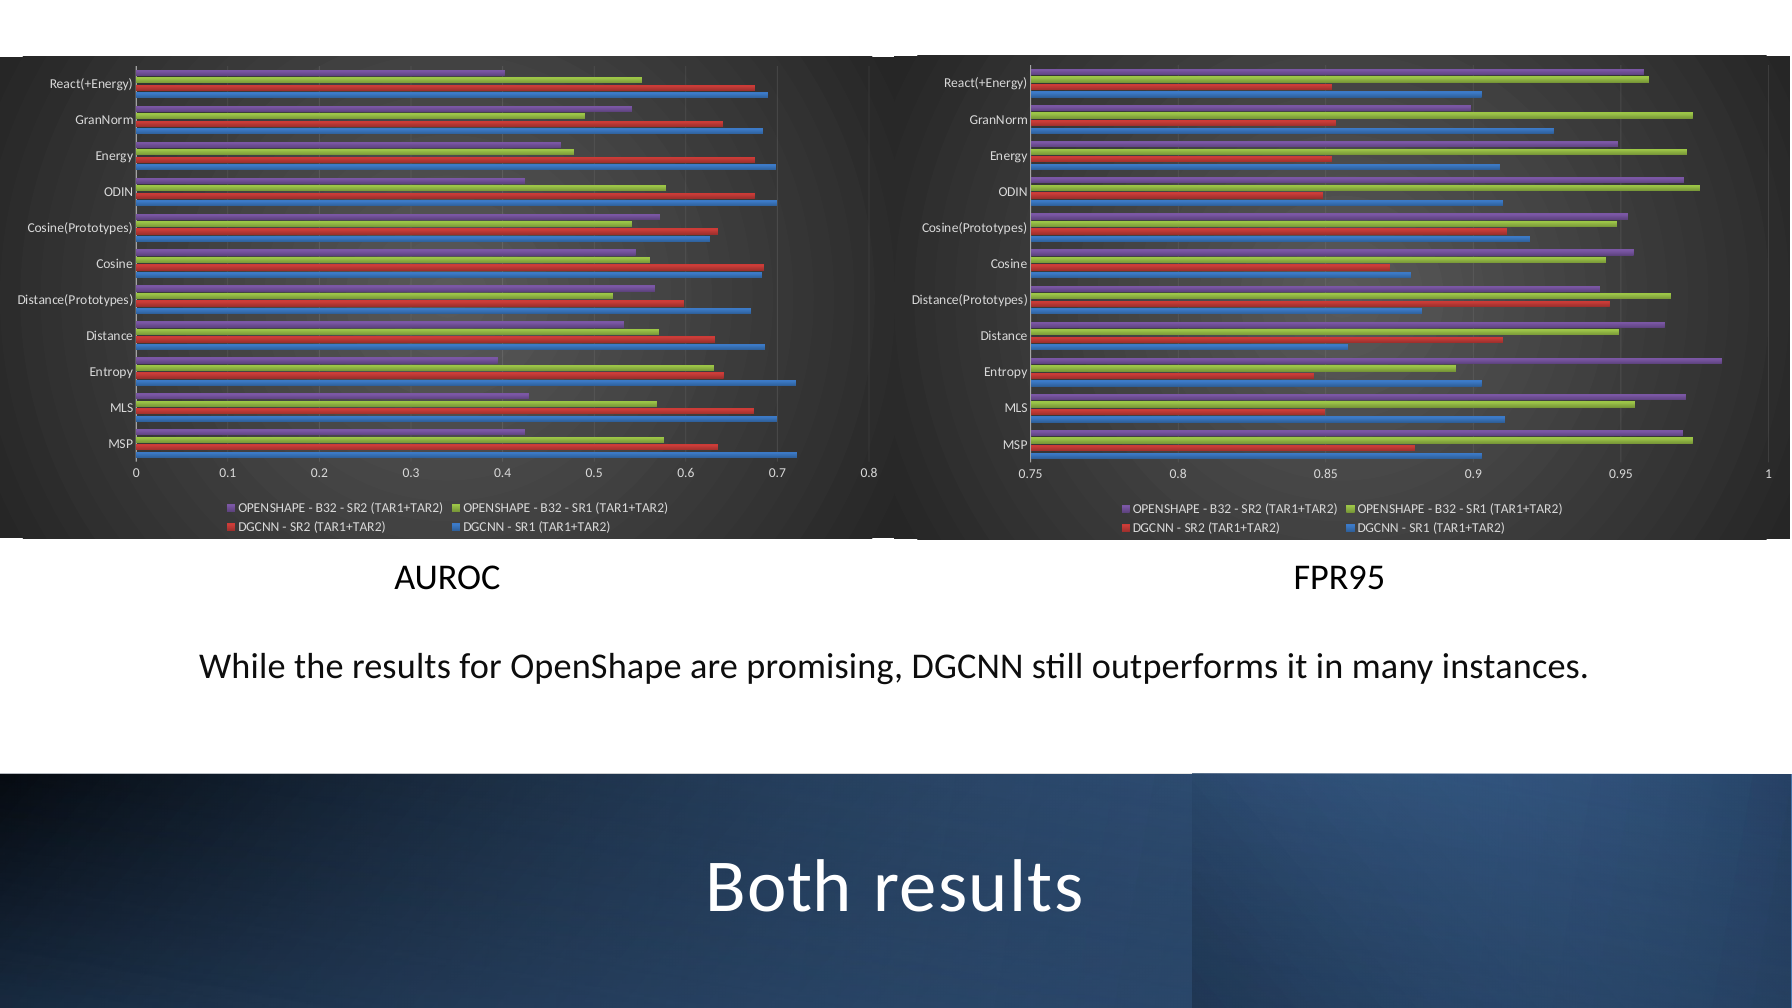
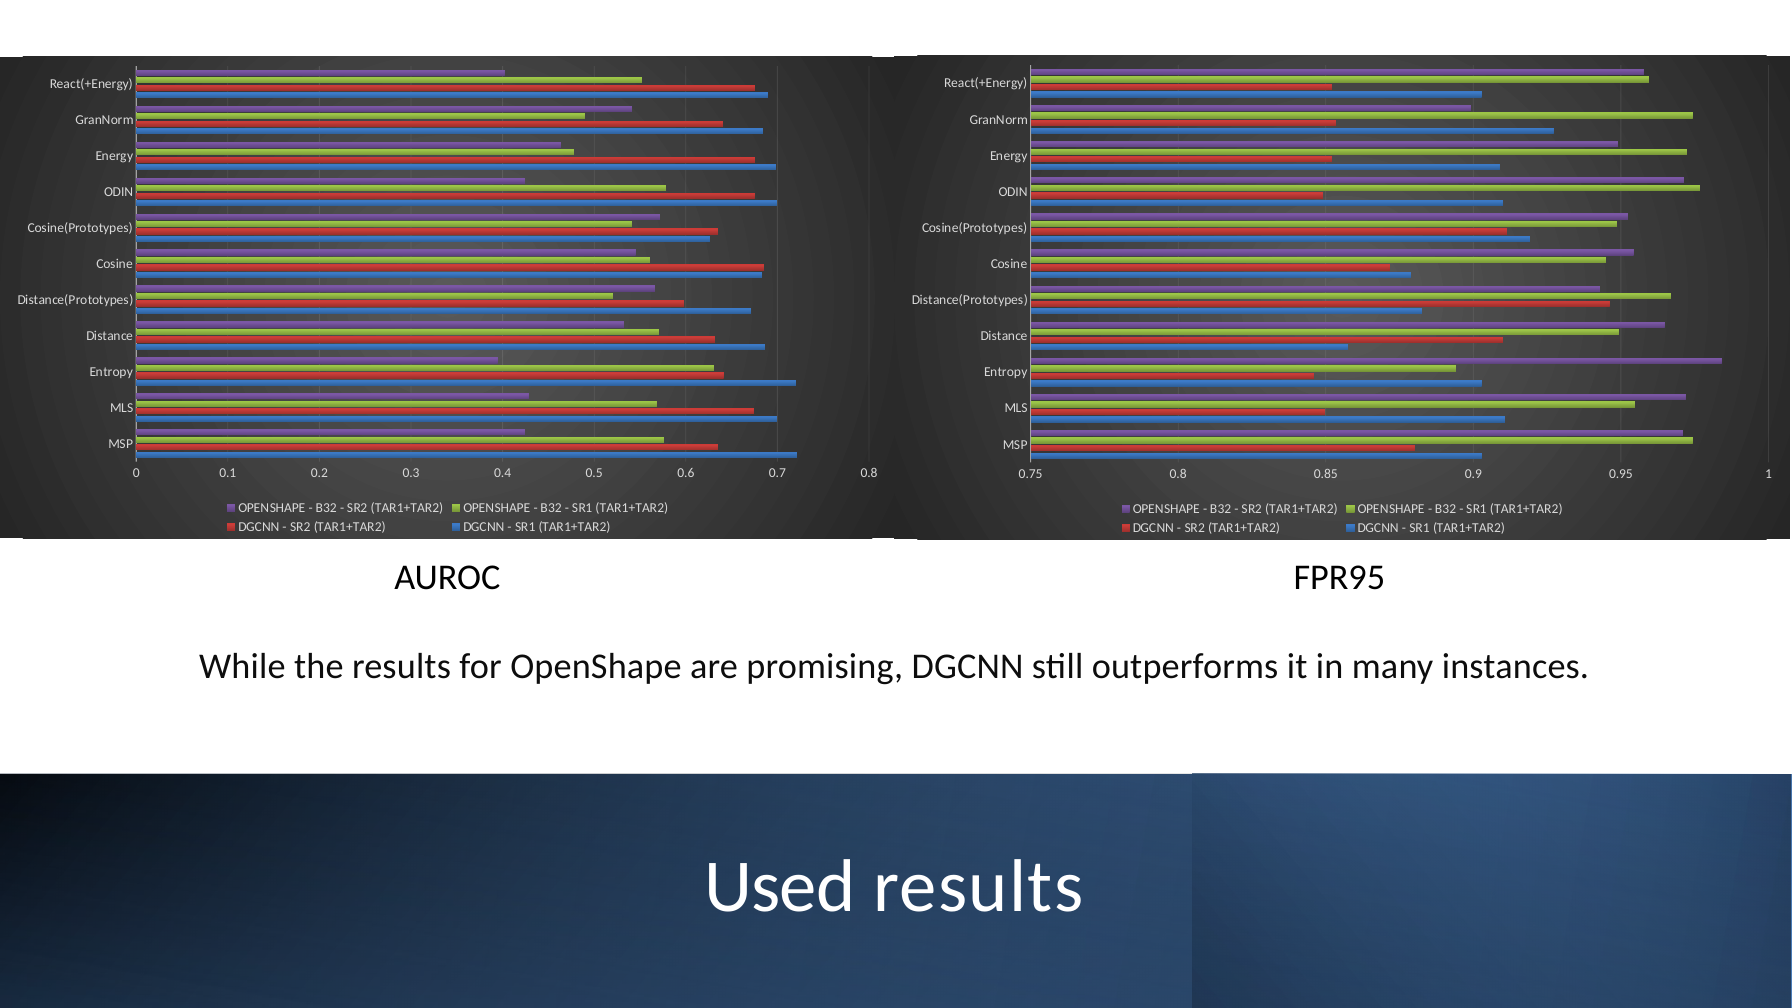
Both: Both -> Used (780, 887)
